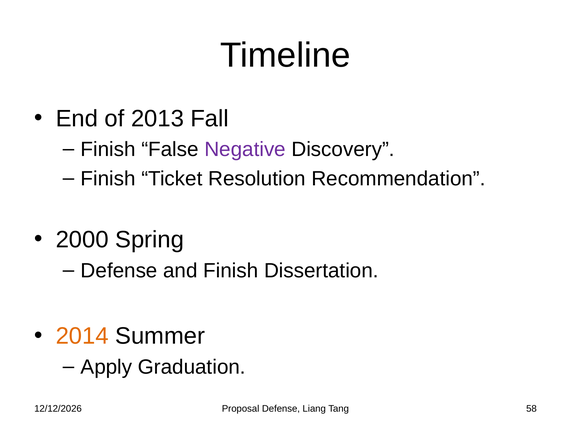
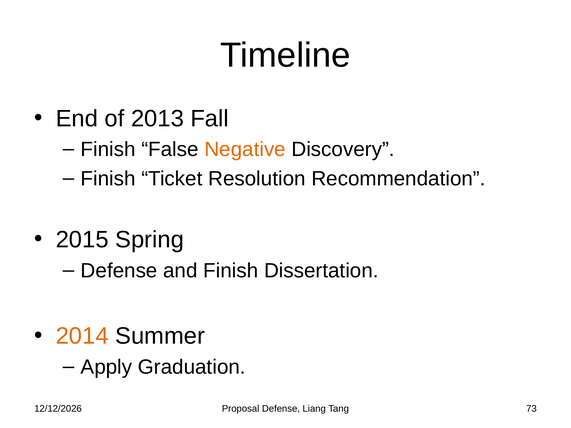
Negative colour: purple -> orange (245, 150)
2000: 2000 -> 2015 (82, 240)
58: 58 -> 73 (531, 409)
